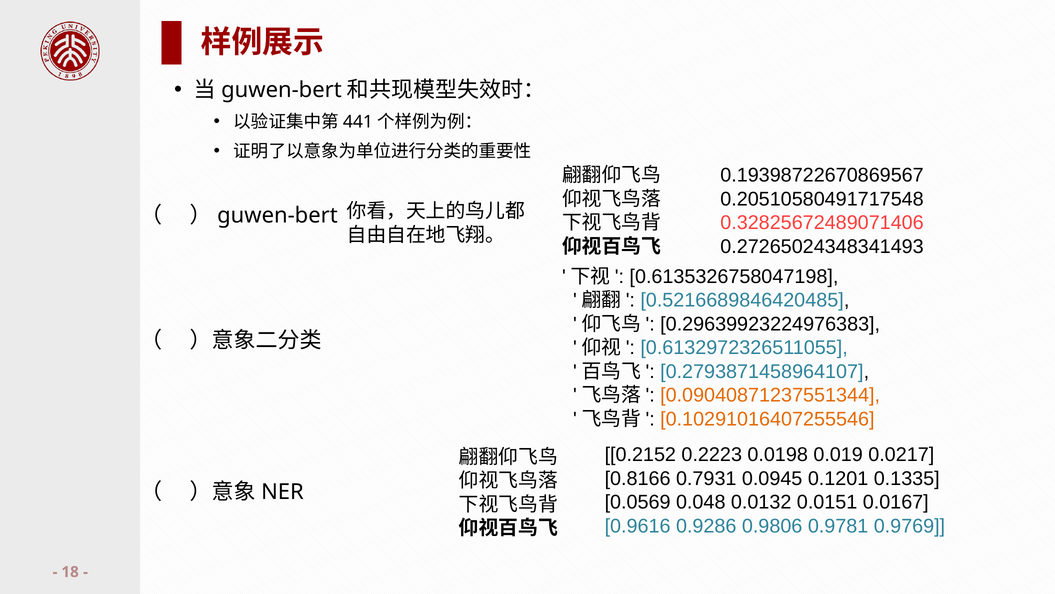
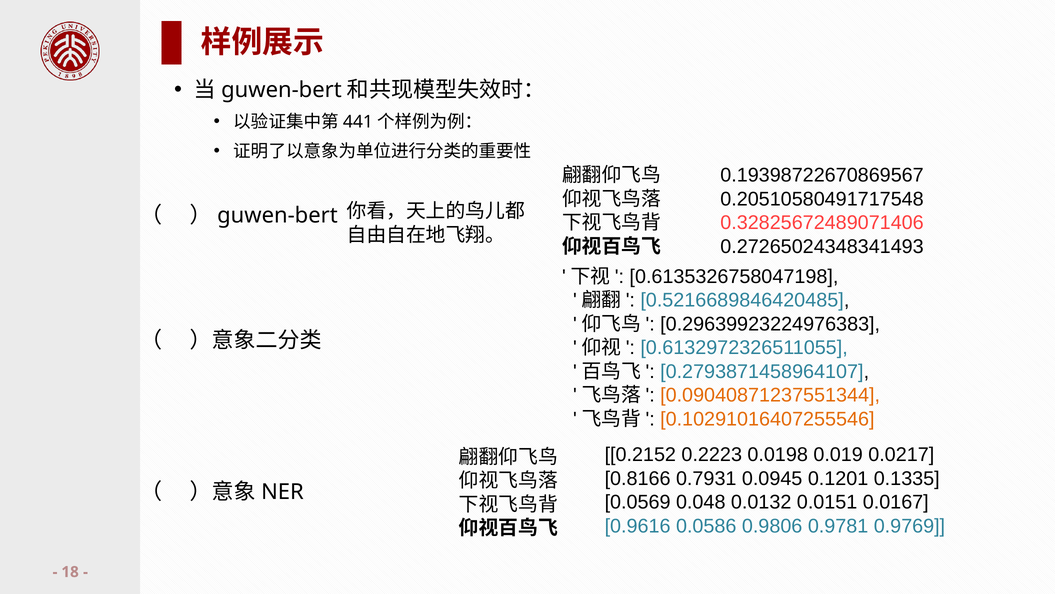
0.9286: 0.9286 -> 0.0586 (706, 526)
